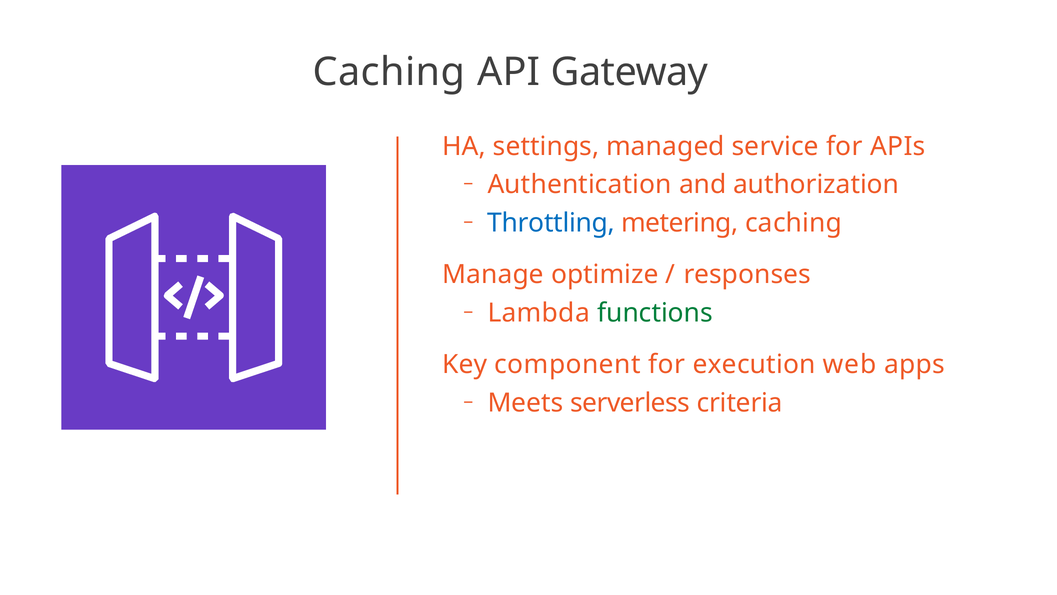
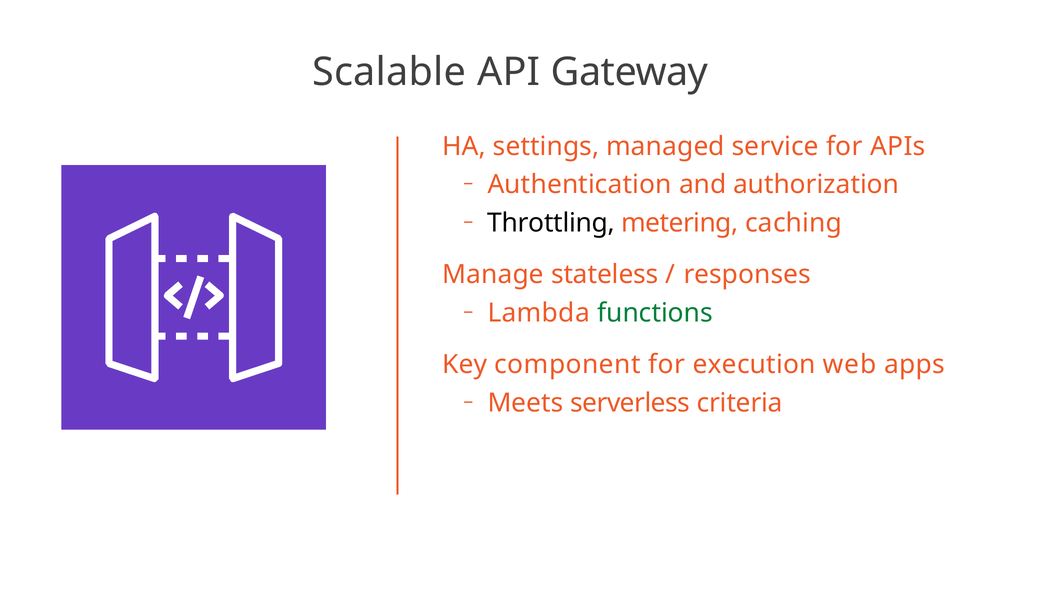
Caching: Caching -> Scalable (389, 72)
Throttling colour: blue -> black (551, 223)
optimize: optimize -> stateless (605, 274)
